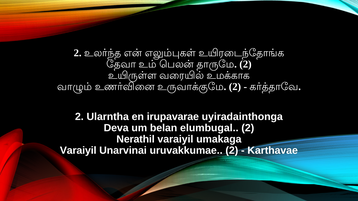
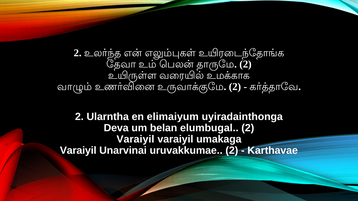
irupavarae: irupavarae -> elimaiyum (173, 117)
Nerathil: Nerathil -> Varaiyil (135, 139)
